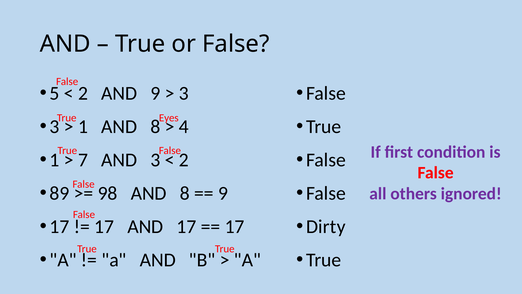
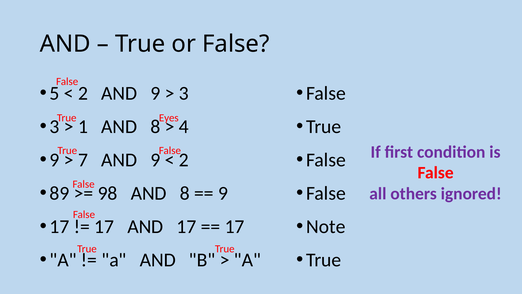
1: 1 -> 9 (55, 160)
7 AND 3: 3 -> 9 (155, 160)
Dirty: Dirty -> Note (326, 226)
